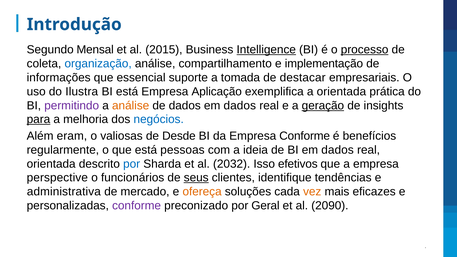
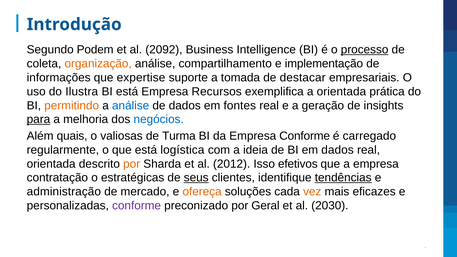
Mensal: Mensal -> Podem (95, 50)
2015: 2015 -> 2092 (164, 50)
Intelligence underline: present -> none (266, 50)
organização colour: blue -> orange (98, 64)
essencial: essencial -> expertise (141, 78)
Aplicação: Aplicação -> Recursos (217, 92)
permitindo colour: purple -> orange (72, 106)
análise colour: orange -> blue (131, 106)
dados em dados: dados -> fontes (240, 106)
geração underline: present -> none (323, 106)
eram: eram -> quais (72, 136)
Desde: Desde -> Turma (179, 136)
benefícios: benefícios -> carregado (369, 136)
pessoas: pessoas -> logística (182, 150)
por colour: blue -> orange (132, 164)
2032: 2032 -> 2012 (232, 164)
perspective: perspective -> contratação (57, 178)
funcionários: funcionários -> estratégicas (133, 178)
tendências underline: none -> present (343, 178)
administrativa: administrativa -> administração (64, 192)
2090: 2090 -> 2030 (330, 206)
